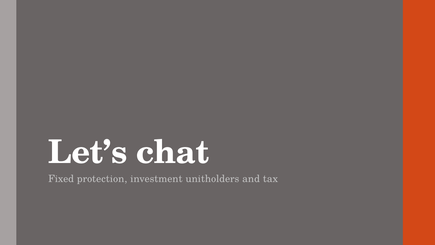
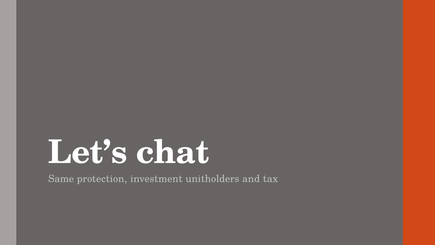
Fixed: Fixed -> Same (61, 179)
